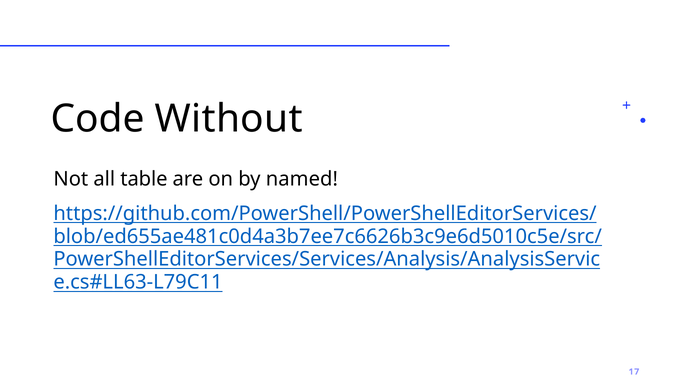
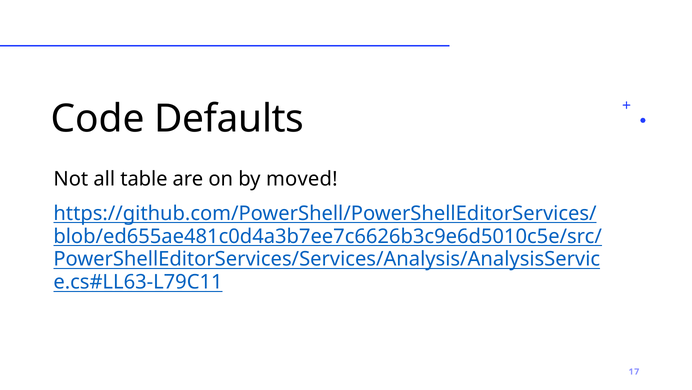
Without: Without -> Defaults (229, 119)
named: named -> moved (302, 179)
